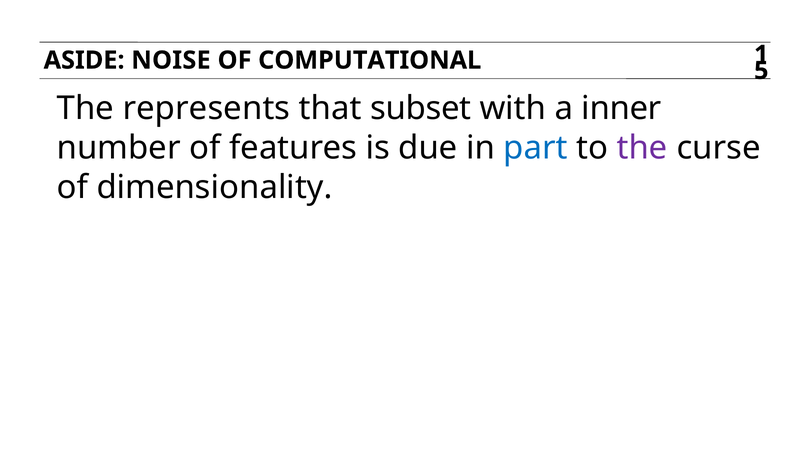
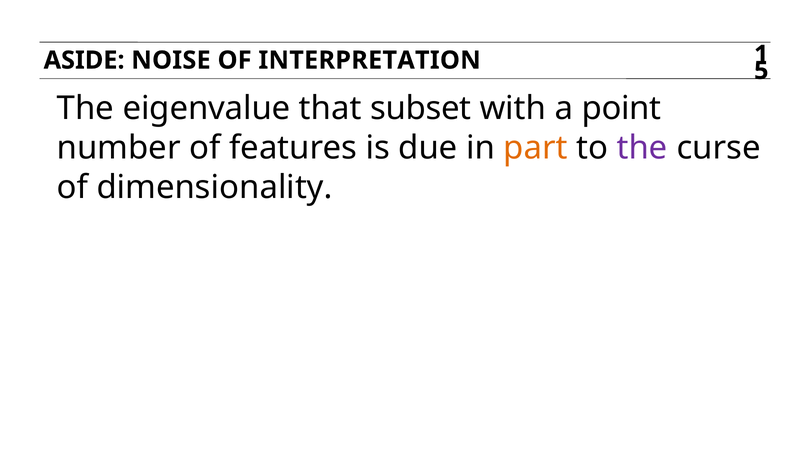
COMPUTATIONAL: COMPUTATIONAL -> INTERPRETATION (370, 60)
represents: represents -> eigenvalue (207, 108)
inner: inner -> point (621, 108)
part colour: blue -> orange (536, 148)
